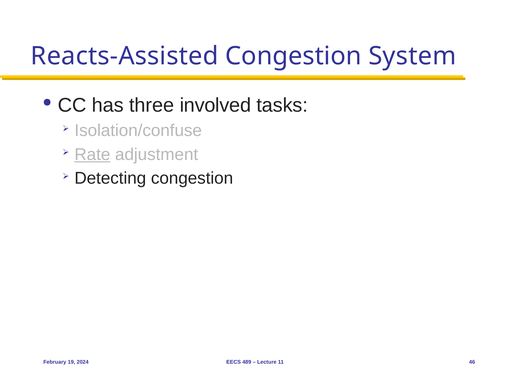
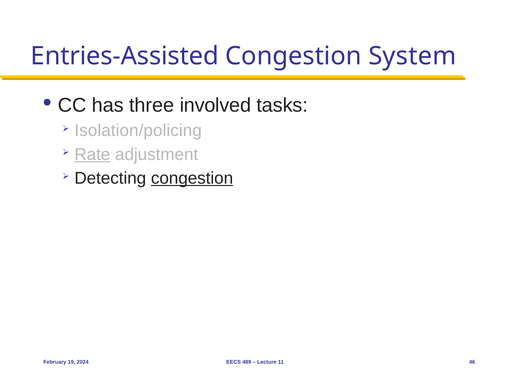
Reacts-Assisted: Reacts-Assisted -> Entries-Assisted (125, 56)
Isolation/confuse: Isolation/confuse -> Isolation/policing (138, 130)
congestion underline: none -> present (192, 178)
